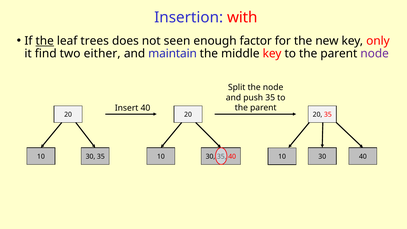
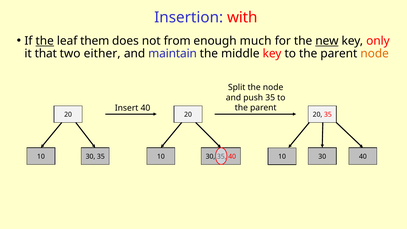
trees: trees -> them (95, 41)
seen: seen -> from (177, 41)
factor: factor -> much (256, 41)
new underline: none -> present (327, 41)
find: find -> that (46, 54)
node colour: purple -> orange (375, 54)
